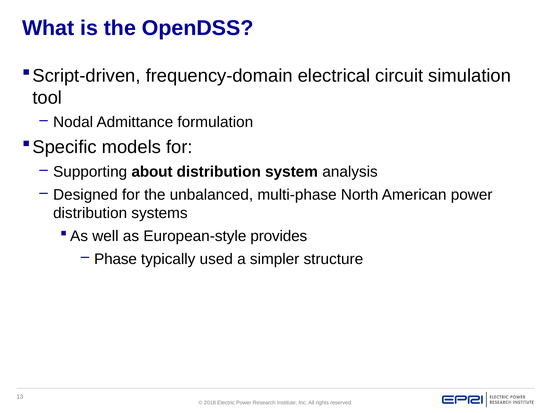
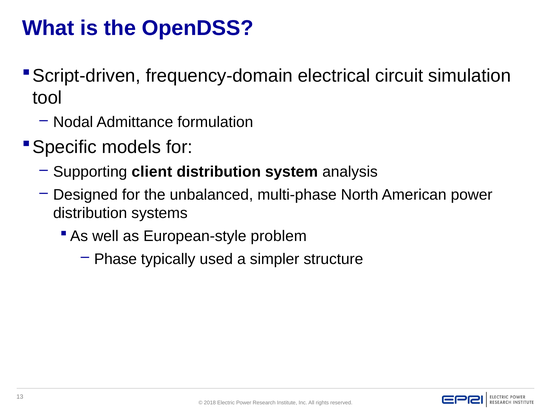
about: about -> client (152, 172)
provides: provides -> problem (279, 236)
